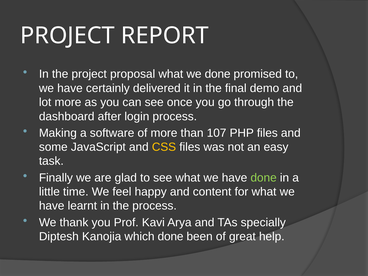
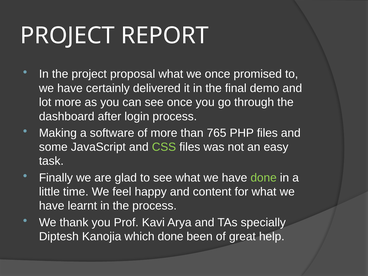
we done: done -> once (218, 74)
107: 107 -> 765 (217, 133)
CSS colour: yellow -> light green (164, 147)
